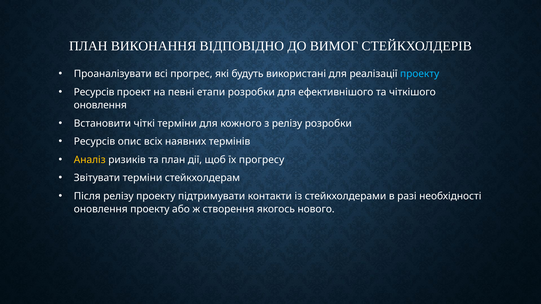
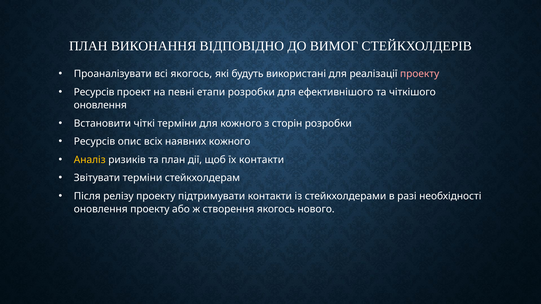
всі прогрес: прогрес -> якогось (191, 74)
проекту colour: light blue -> pink (420, 74)
з релізу: релізу -> сторін (287, 124)
наявних термінів: термінів -> кожного (230, 142)
їх прогресу: прогресу -> контакти (262, 160)
